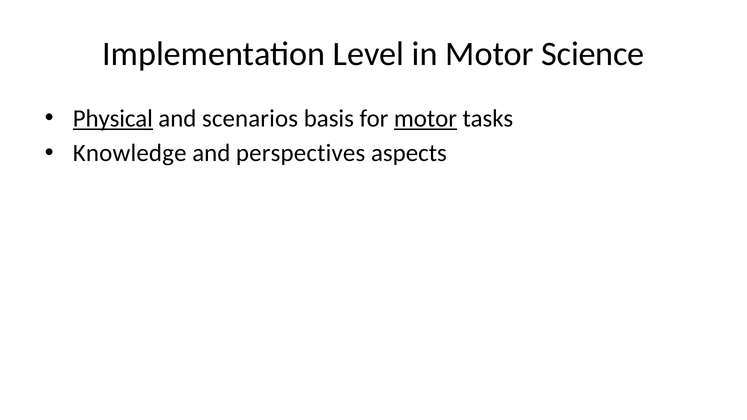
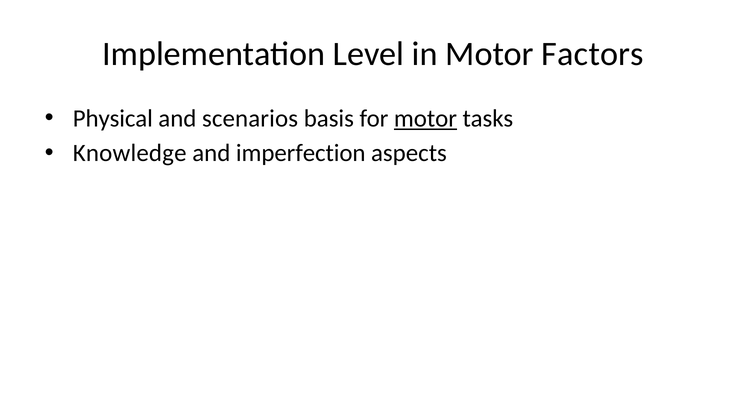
Science: Science -> Factors (593, 54)
Physical underline: present -> none (113, 118)
perspectives: perspectives -> imperfection (301, 153)
